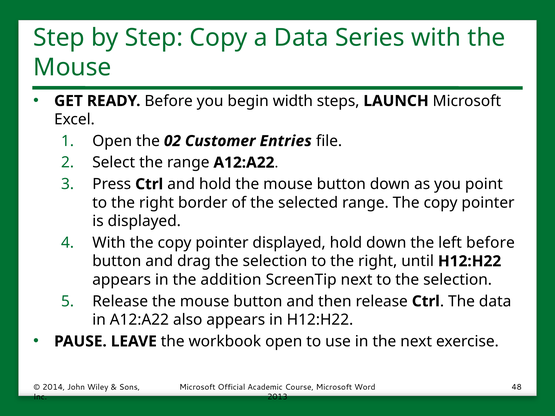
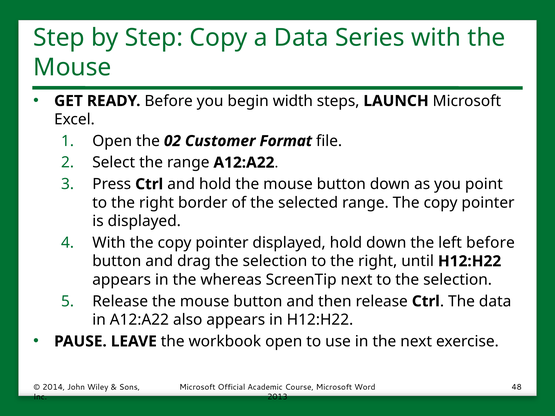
Entries: Entries -> Format (286, 141)
addition: addition -> whereas (231, 280)
